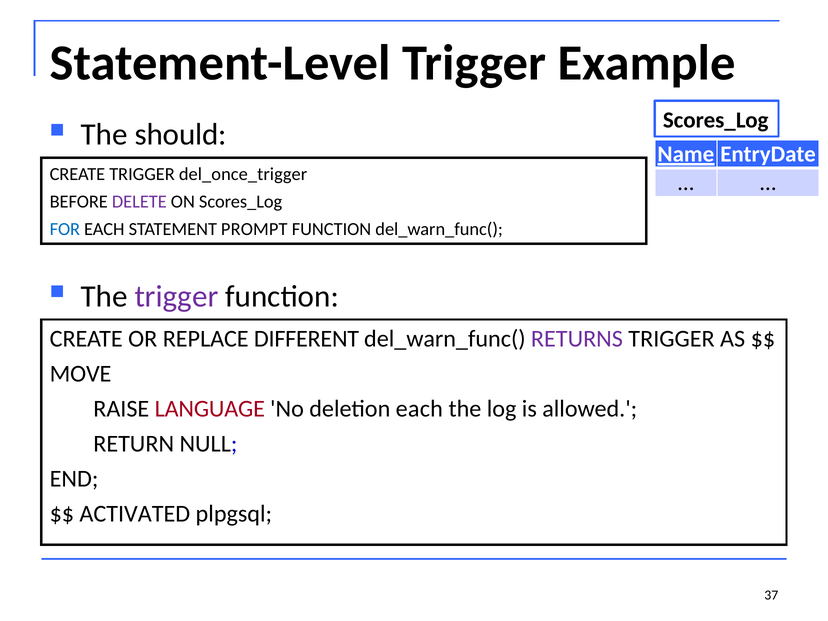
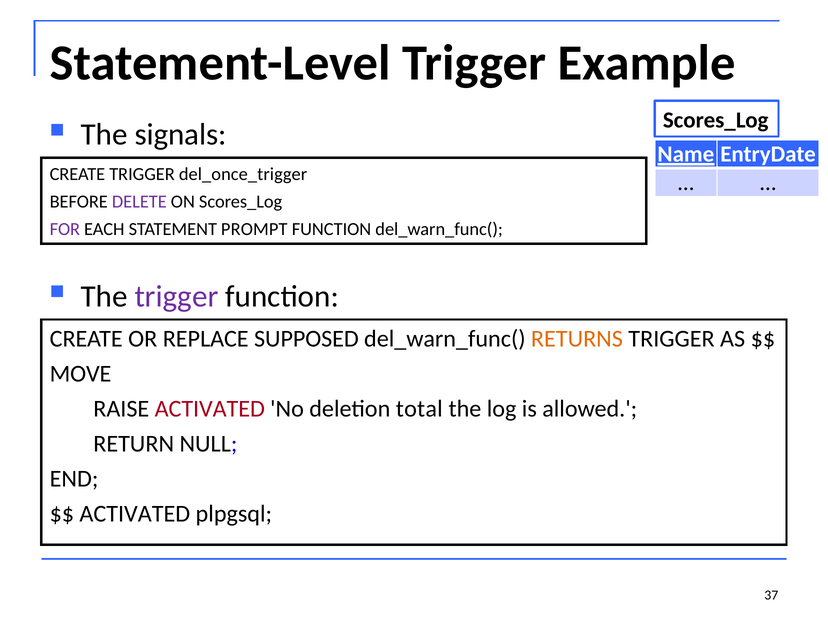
should: should -> signals (181, 134)
FOR colour: blue -> purple (65, 229)
DIFFERENT: DIFFERENT -> SUPPOSED (306, 339)
RETURNS colour: purple -> orange (577, 339)
RAISE LANGUAGE: LANGUAGE -> ACTIVATED (210, 409)
deletion each: each -> total (419, 409)
